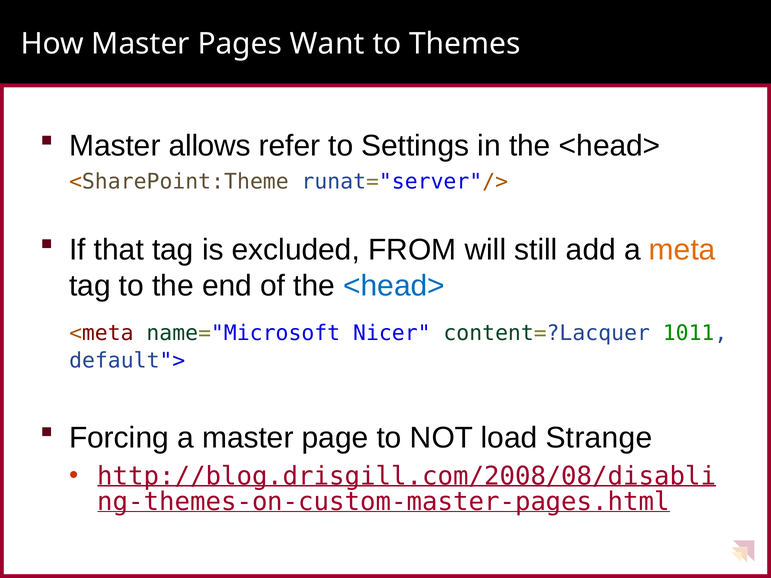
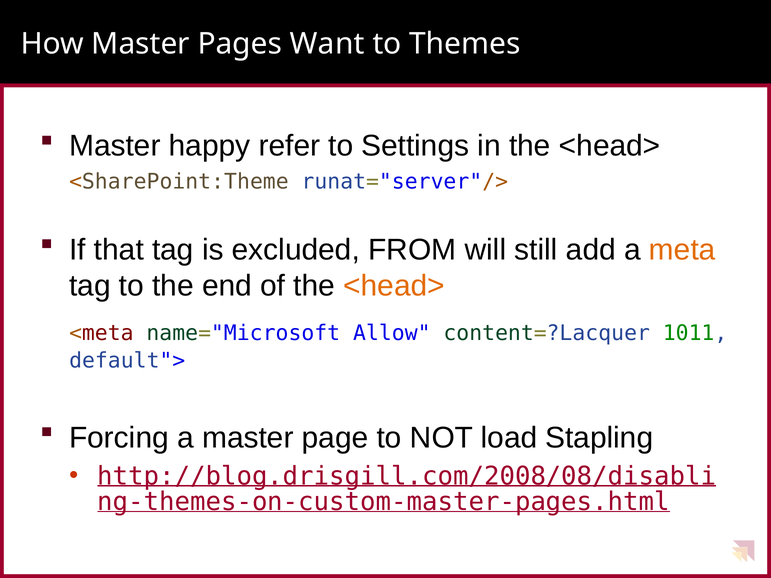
allows: allows -> happy (210, 146)
<head> colour: blue -> orange (394, 286)
Nicer: Nicer -> Allow (392, 333)
Strange: Strange -> Stapling (599, 438)
